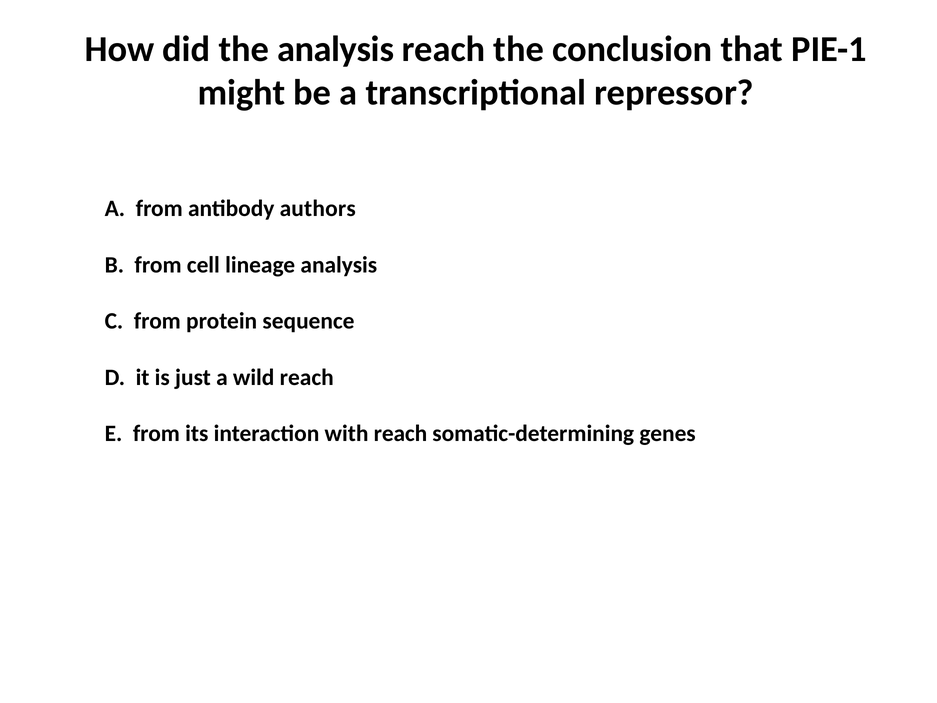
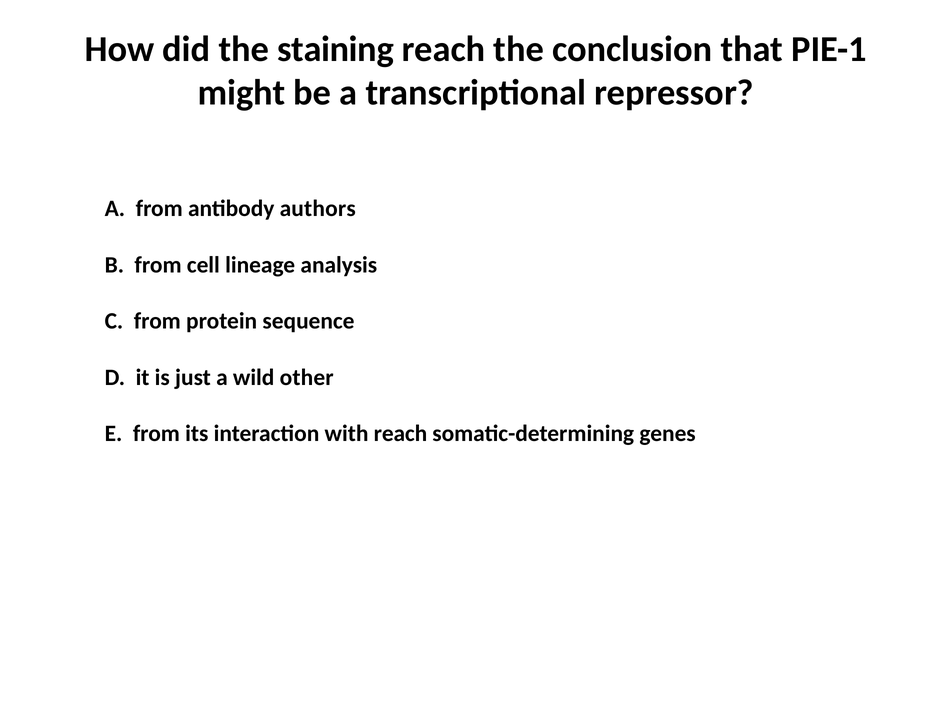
the analysis: analysis -> staining (336, 49)
wild reach: reach -> other (307, 377)
